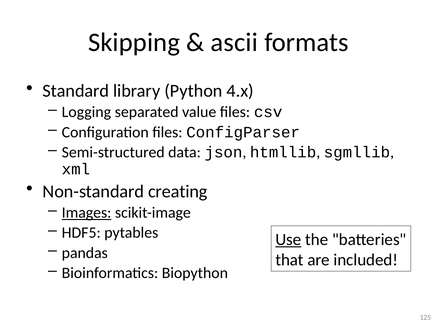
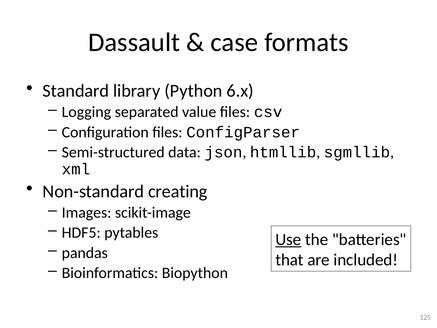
Skipping: Skipping -> Dassault (134, 42)
ascii: ascii -> case (234, 42)
4.x: 4.x -> 6.x (240, 91)
Images underline: present -> none (87, 212)
